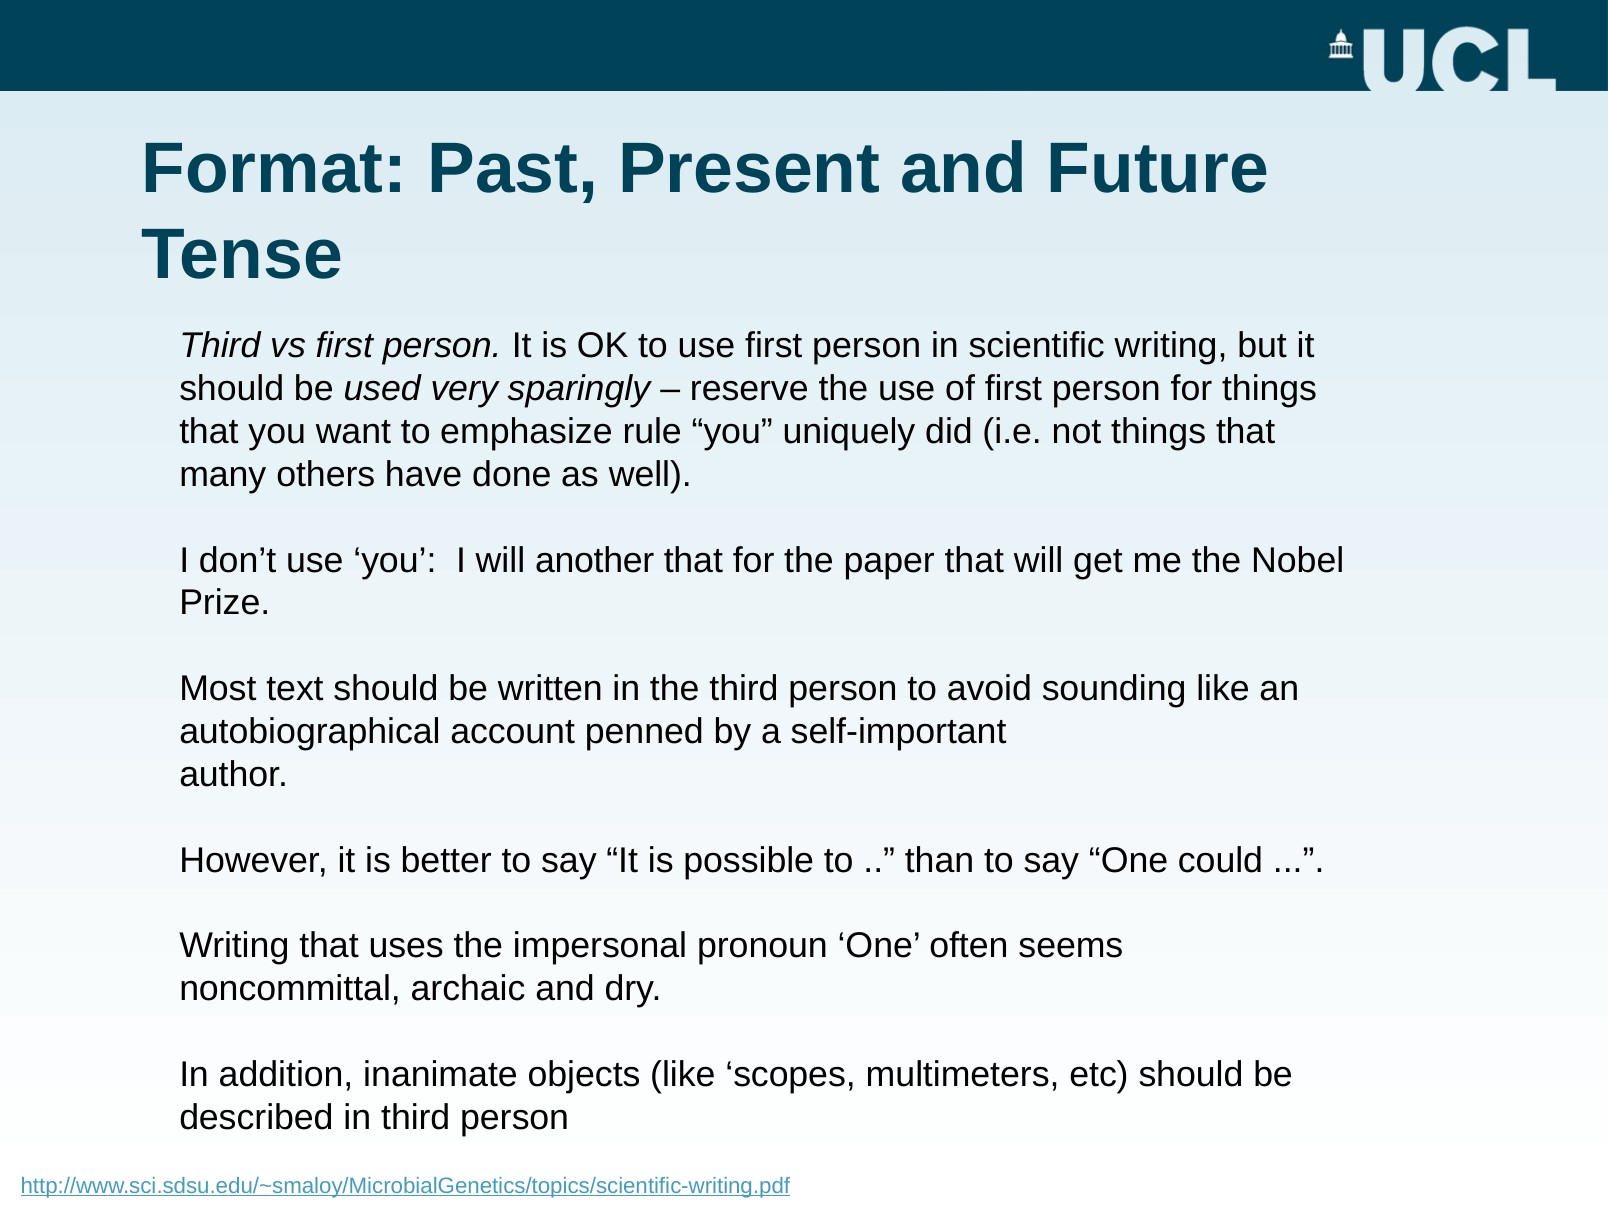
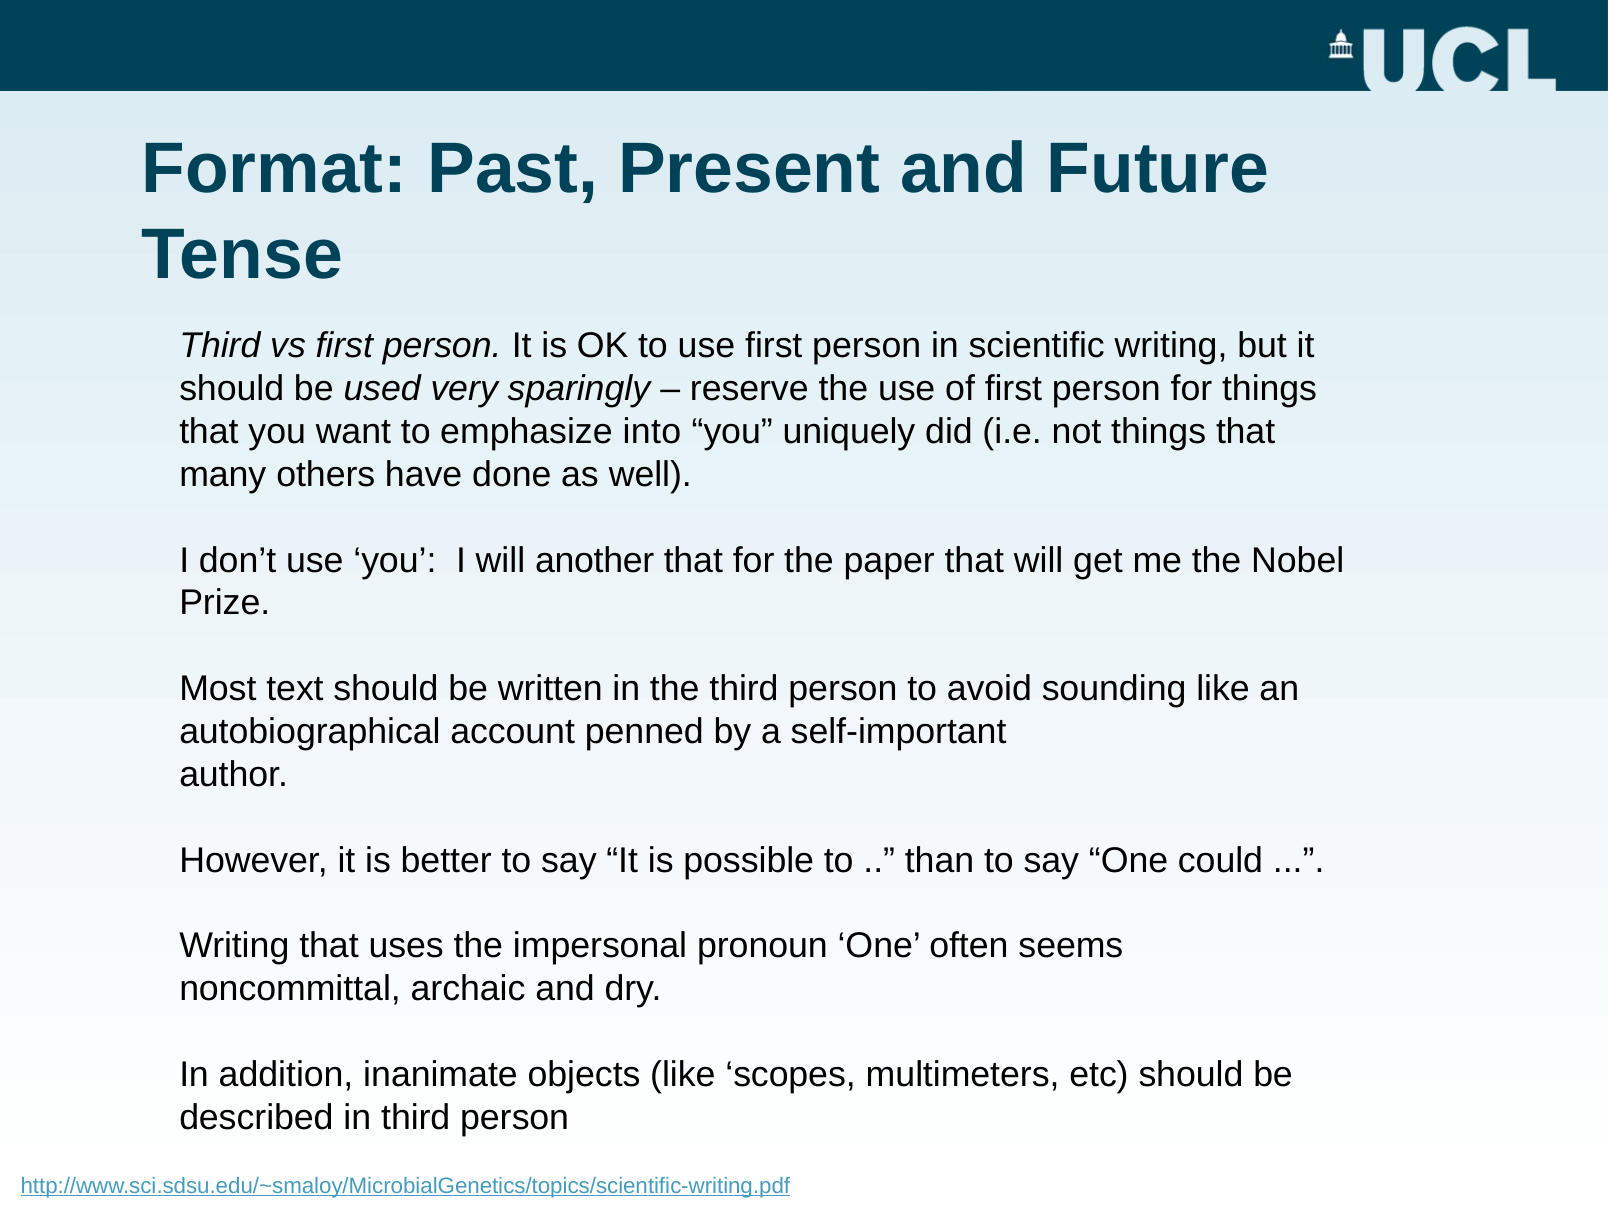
rule: rule -> into (652, 432)
